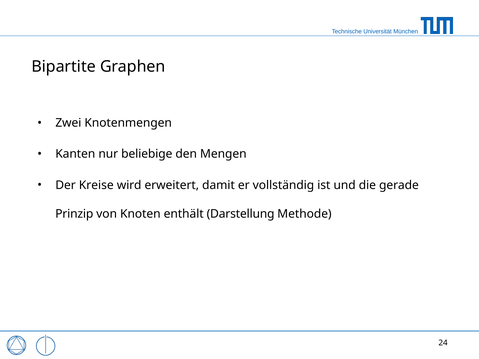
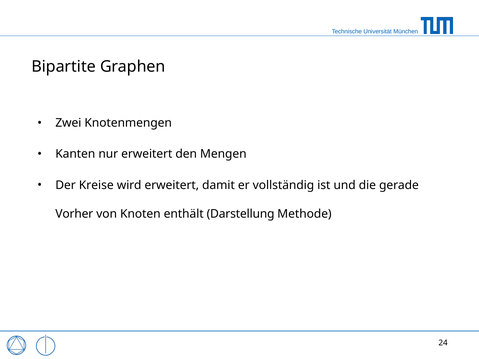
nur beliebige: beliebige -> erweitert (147, 154)
Prinzip: Prinzip -> Vorher (74, 214)
